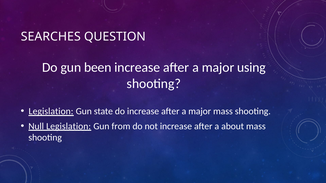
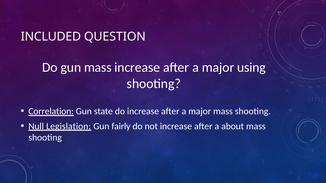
SEARCHES: SEARCHES -> INCLUDED (51, 37)
gun been: been -> mass (98, 68)
Legislation: Legislation -> Correlation (51, 112)
from: from -> fairly (121, 126)
